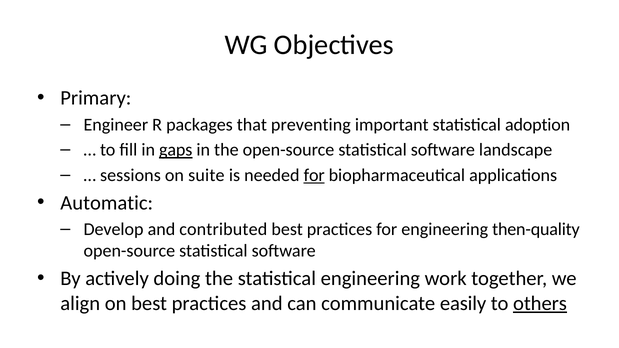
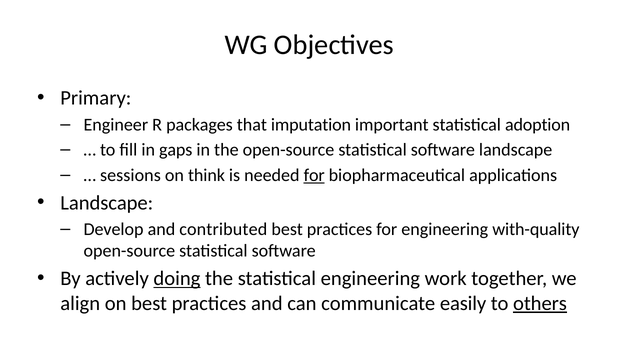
preventing: preventing -> imputation (311, 125)
gaps underline: present -> none (176, 150)
suite: suite -> think (207, 175)
Automatic: Automatic -> Landscape (107, 203)
then-quality: then-quality -> with-quality (536, 230)
doing underline: none -> present (177, 279)
